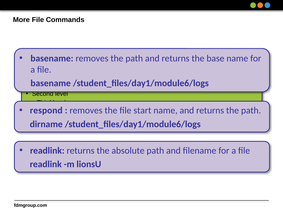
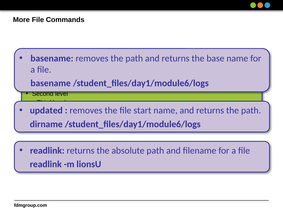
respond: respond -> updated (46, 111)
